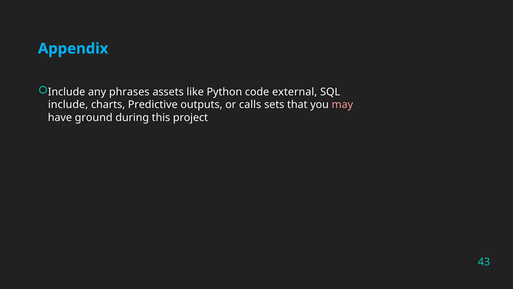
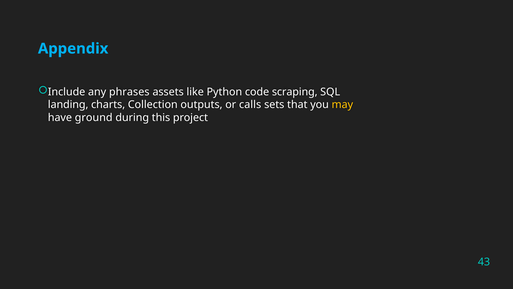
external: external -> scraping (295, 92)
include: include -> landing (68, 105)
Predictive: Predictive -> Collection (153, 105)
may colour: pink -> yellow (342, 105)
